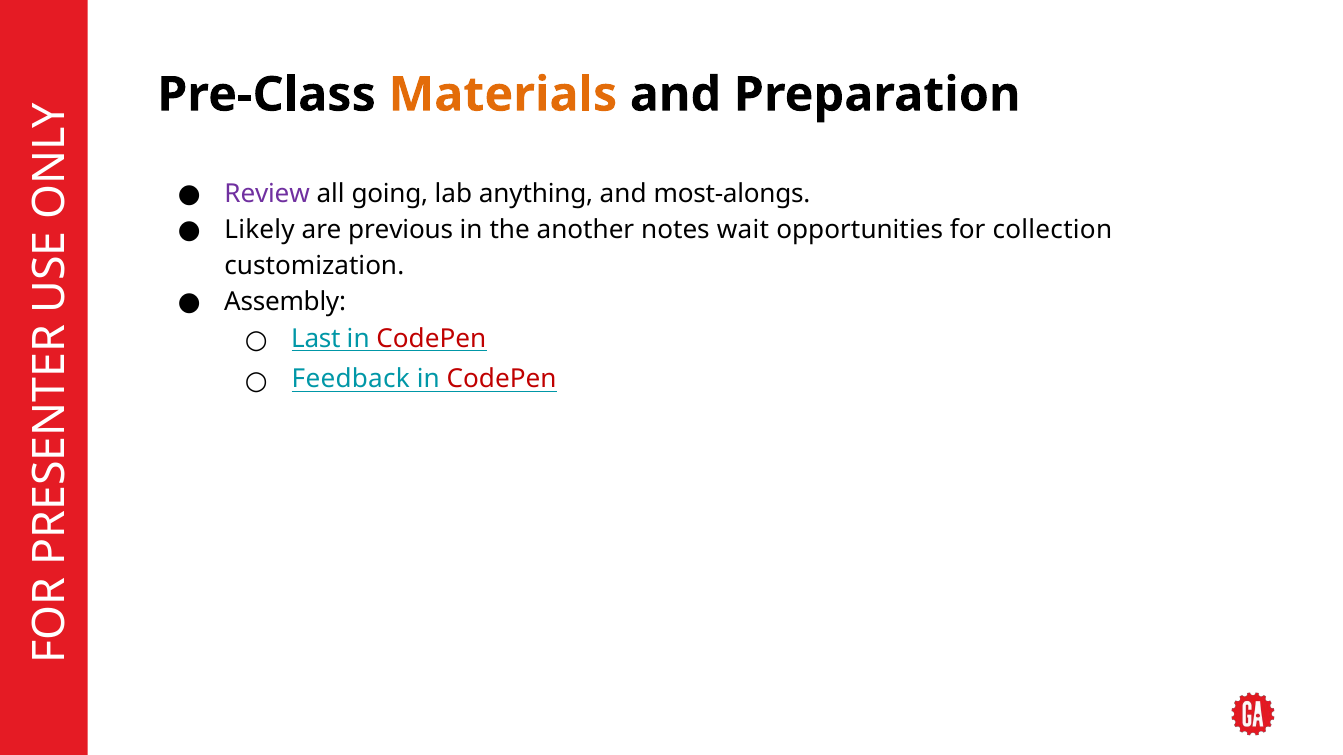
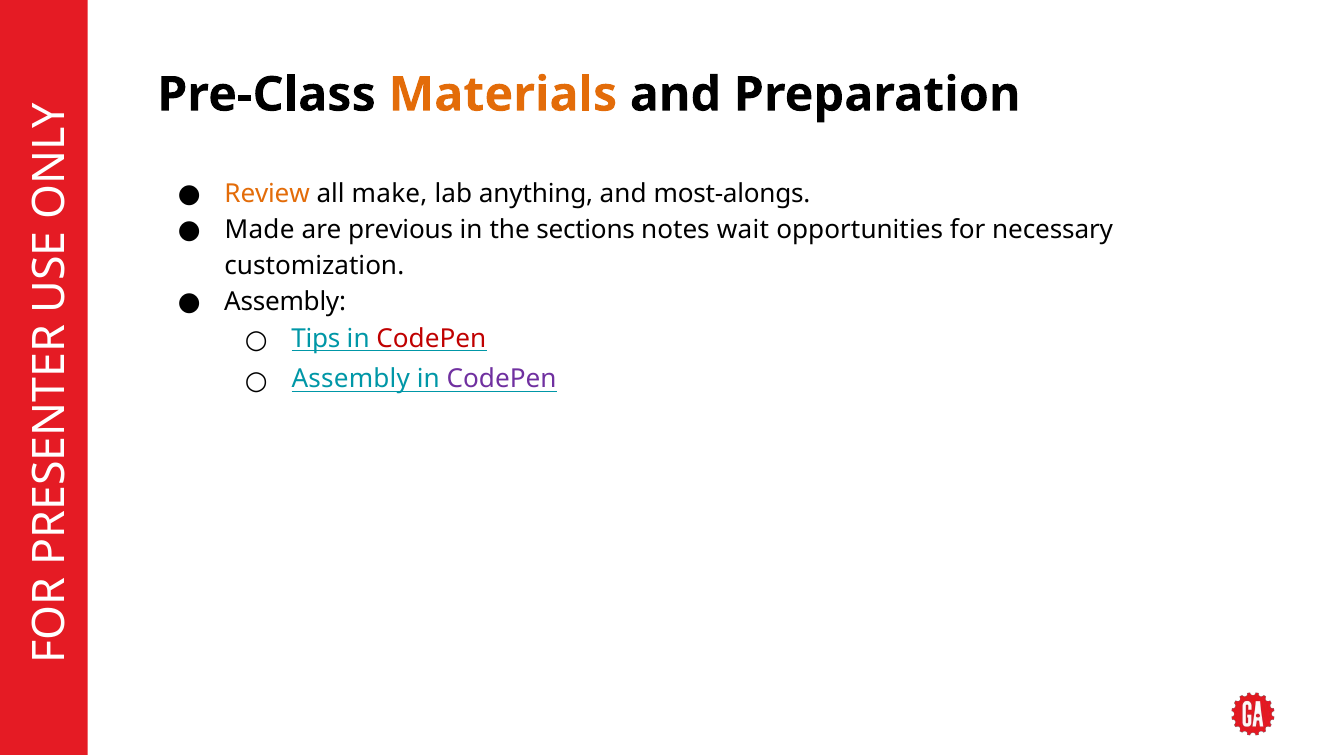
Review colour: purple -> orange (267, 194)
going: going -> make (390, 194)
Likely: Likely -> Made (260, 230)
another: another -> sections (586, 230)
collection: collection -> necessary (1053, 230)
Last: Last -> Tips (316, 339)
Feedback: Feedback -> Assembly (351, 379)
CodePen colour: red -> purple (502, 379)
